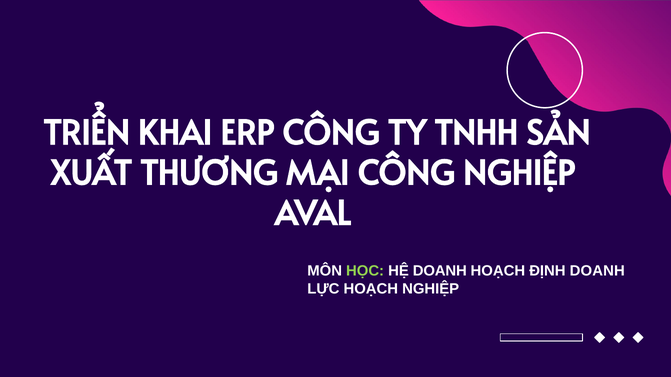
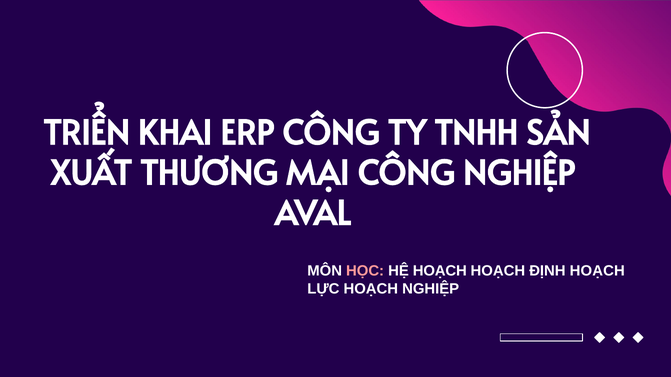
HỌC colour: light green -> pink (365, 271)
HỆ DOANH: DOANH -> HOẠCH (440, 271)
ĐỊNH DOANH: DOANH -> HOẠCH (597, 271)
